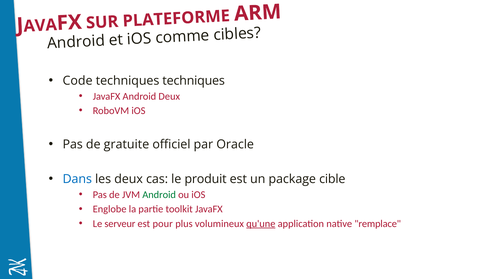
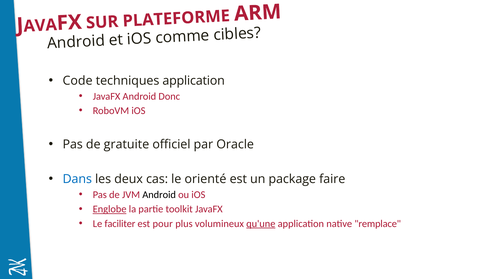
techniques techniques: techniques -> application (194, 81)
Android Deux: Deux -> Donc (169, 96)
produit: produit -> orienté (205, 179)
cible: cible -> faire (332, 179)
Android colour: green -> black (159, 194)
Englobe underline: none -> present (110, 209)
serveur: serveur -> faciliter (120, 223)
